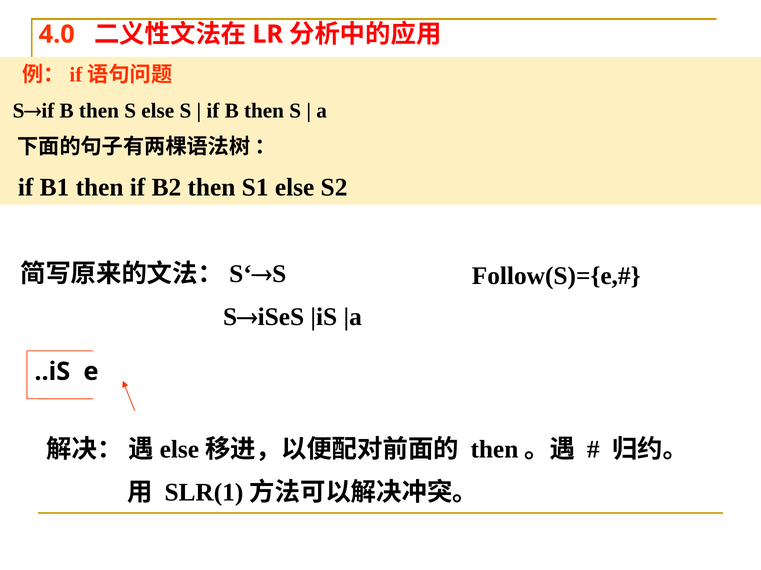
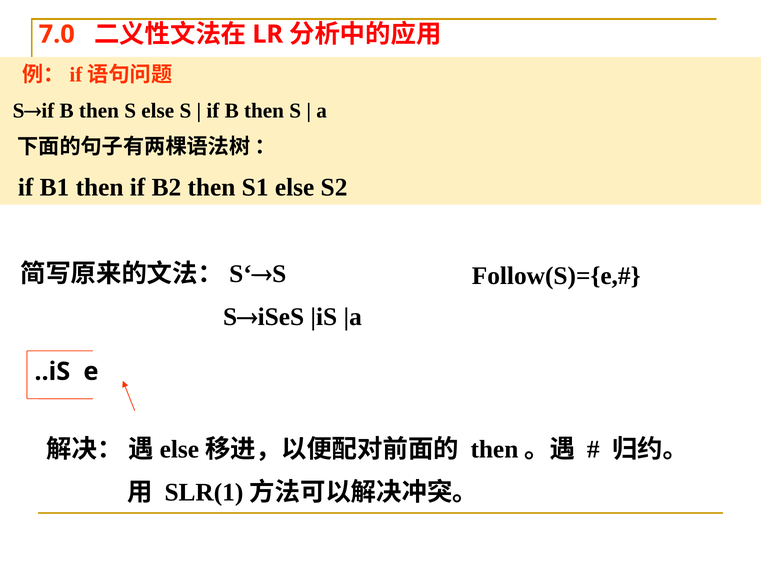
4.0: 4.0 -> 7.0 (57, 34)
